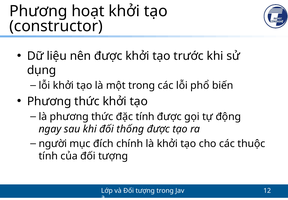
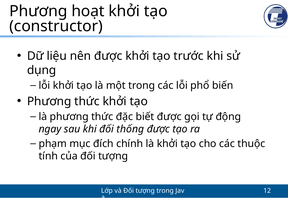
đặc tính: tính -> biết (145, 116)
người: người -> phạm (53, 143)
